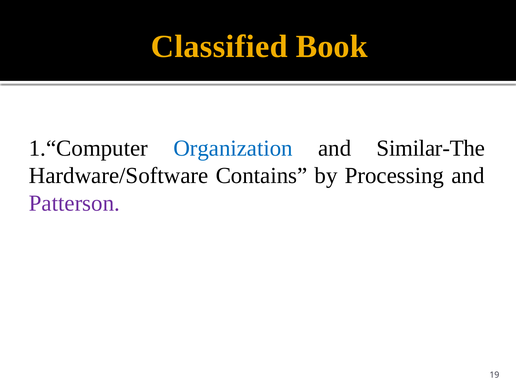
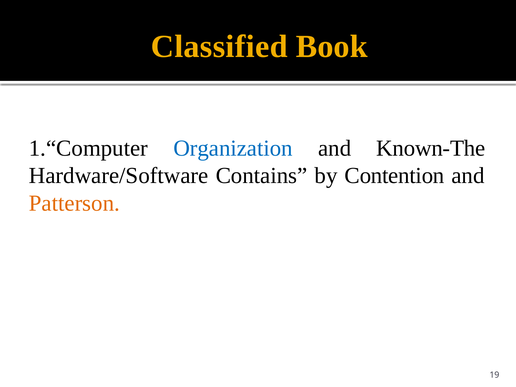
Similar-The: Similar-The -> Known-The (431, 148)
Processing: Processing -> Contention (395, 176)
Patterson colour: purple -> orange (74, 203)
